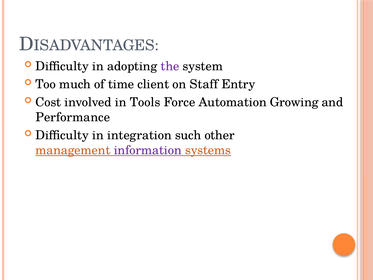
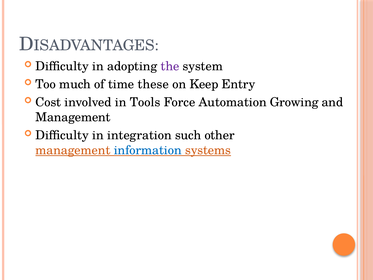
client: client -> these (153, 84)
Staff: Staff -> Keep (204, 84)
Performance: Performance -> Management (73, 117)
information colour: purple -> blue (148, 150)
